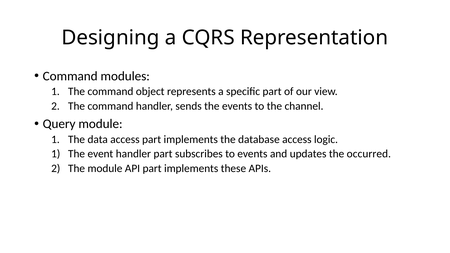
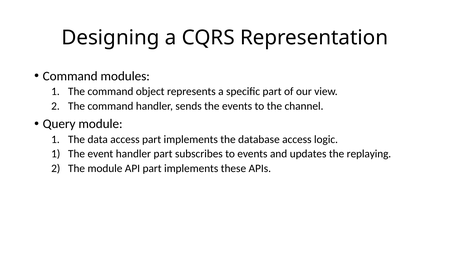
occurred: occurred -> replaying (369, 154)
